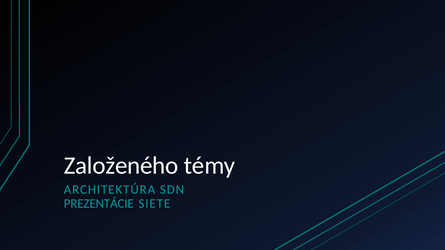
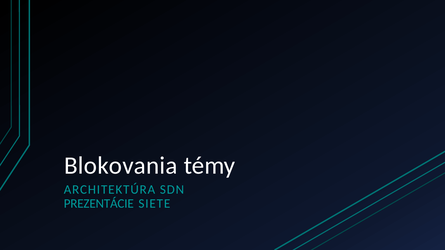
Založeného: Založeného -> Blokovania (121, 166)
